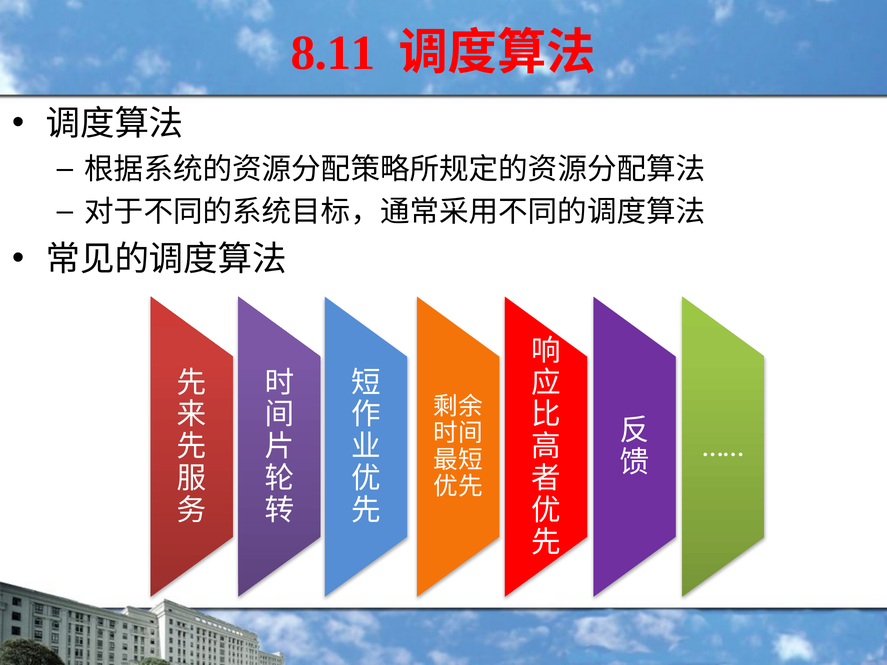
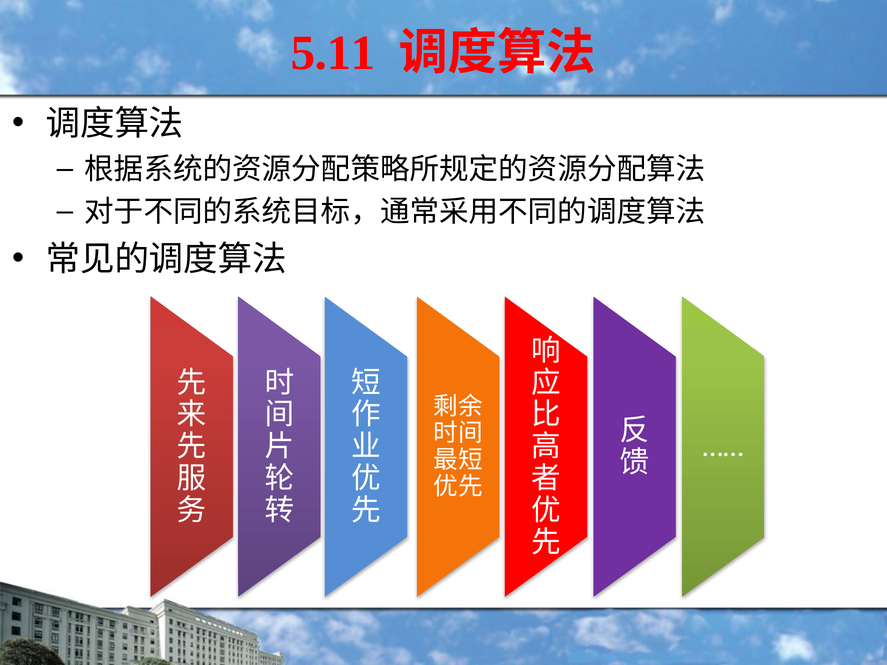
8.11: 8.11 -> 5.11 (333, 53)
